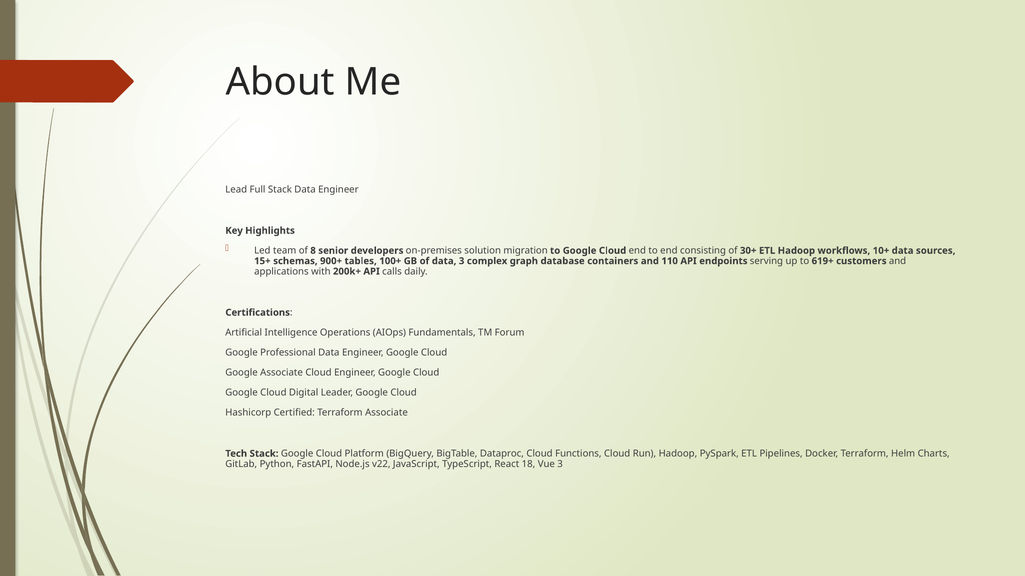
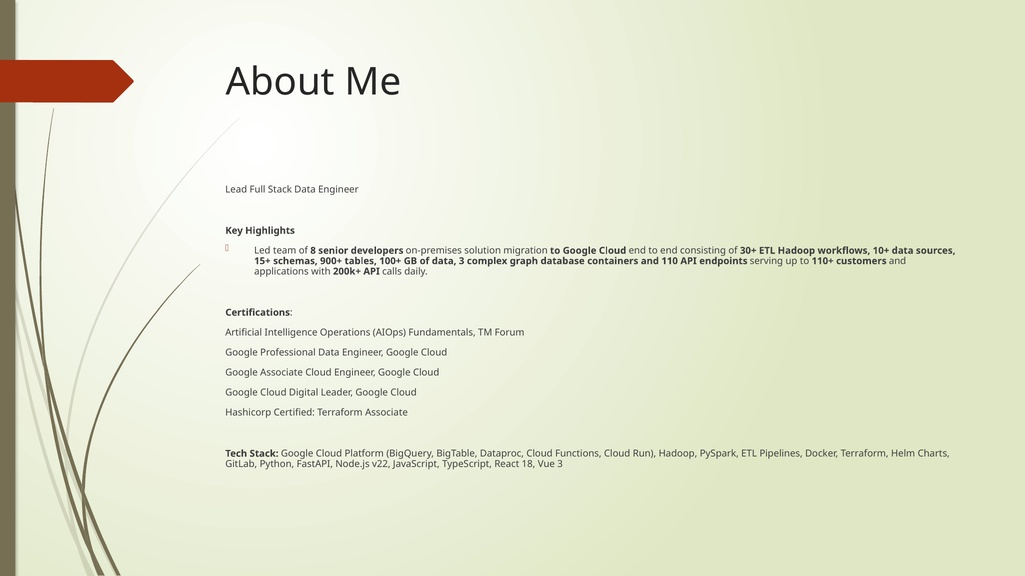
619+: 619+ -> 110+ (823, 261)
